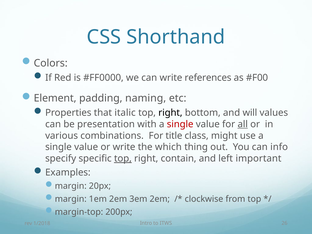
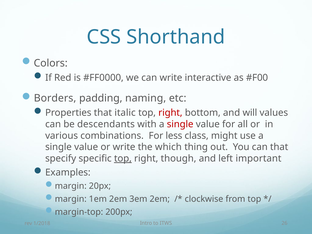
references: references -> interactive (208, 78)
Element: Element -> Borders (55, 98)
right colour: black -> red (170, 113)
presentation: presentation -> descendants (106, 124)
all underline: present -> none (243, 124)
title: title -> less (174, 136)
can info: info -> that (279, 147)
contain: contain -> though (179, 159)
